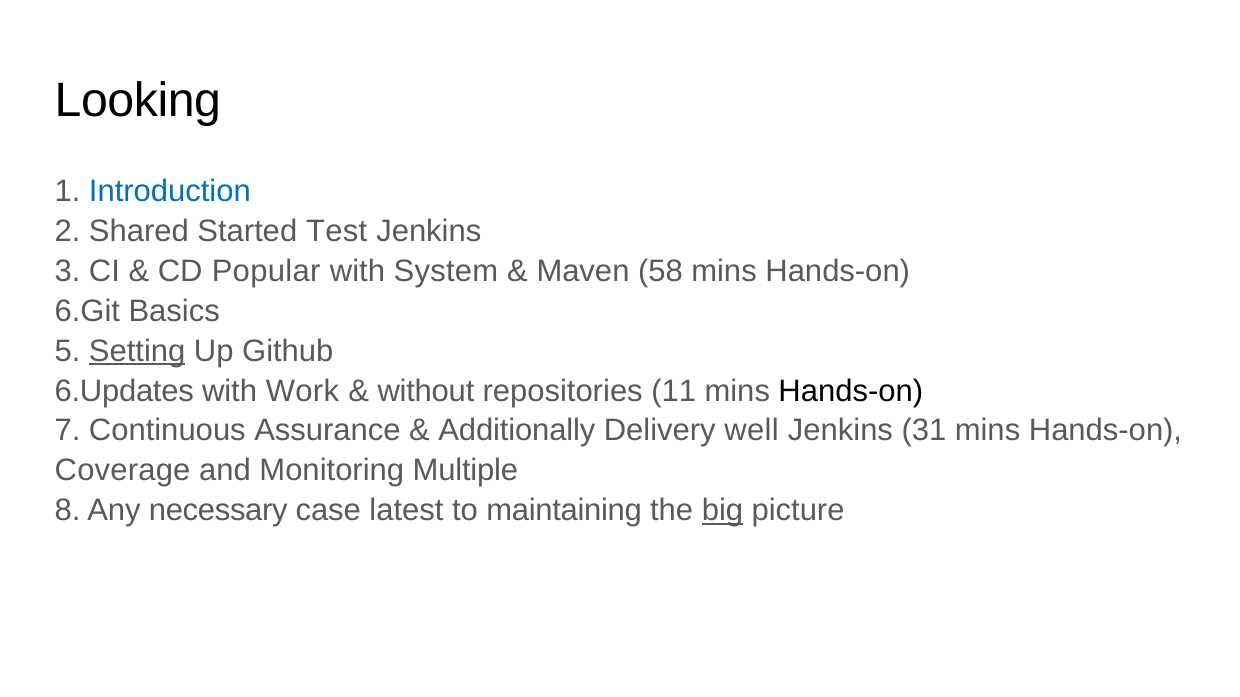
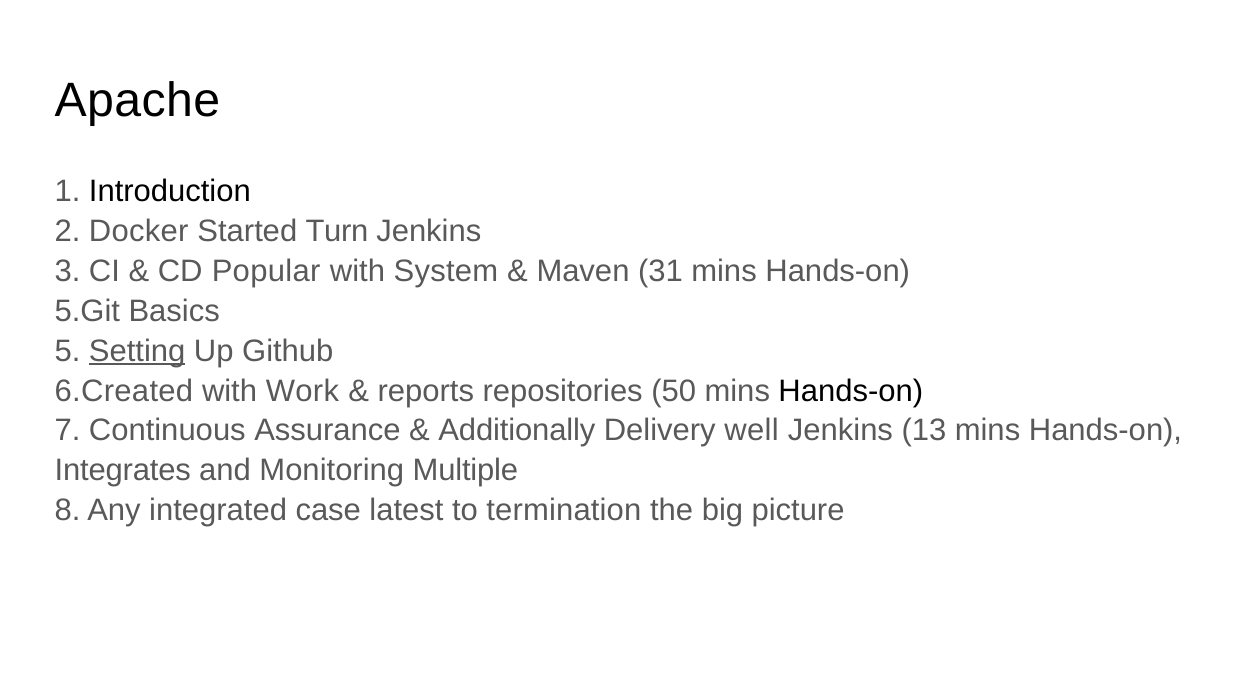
Looking: Looking -> Apache (137, 100)
Introduction colour: blue -> black (170, 192)
Shared: Shared -> Docker (139, 232)
Test: Test -> Turn (337, 232)
58: 58 -> 31 (660, 272)
6.Git: 6.Git -> 5.Git (87, 311)
6.Updates: 6.Updates -> 6.Created (124, 391)
without: without -> reports (426, 391)
11: 11 -> 50 (674, 391)
31: 31 -> 13 (924, 431)
Coverage: Coverage -> Integrates (123, 471)
necessary: necessary -> integrated (218, 511)
maintaining: maintaining -> termination (564, 511)
big underline: present -> none (722, 511)
